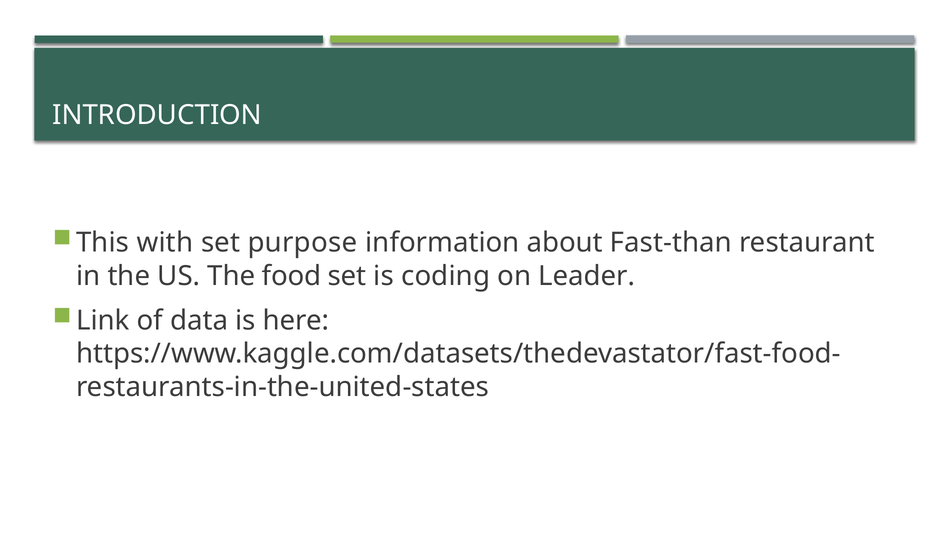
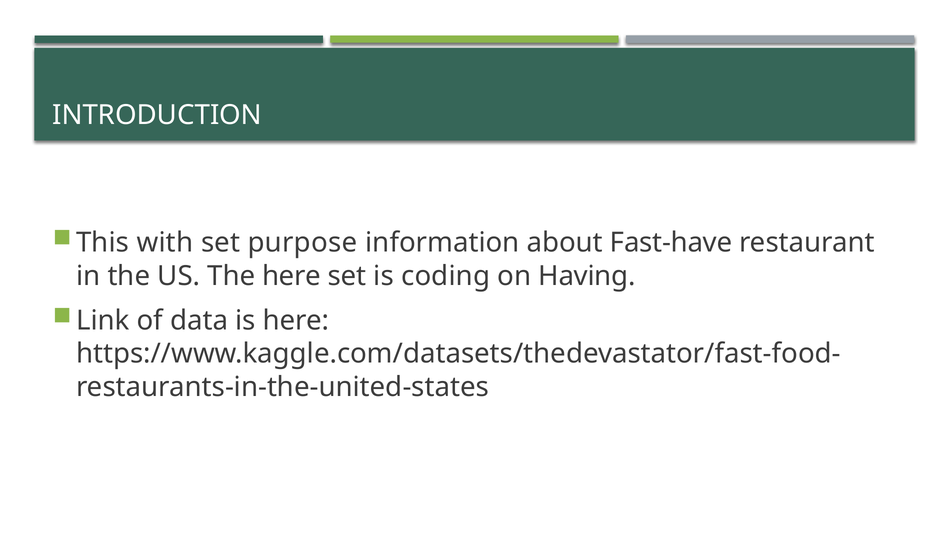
Fast-than: Fast-than -> Fast-have (671, 243)
The food: food -> here (292, 276)
Leader: Leader -> Having (587, 276)
